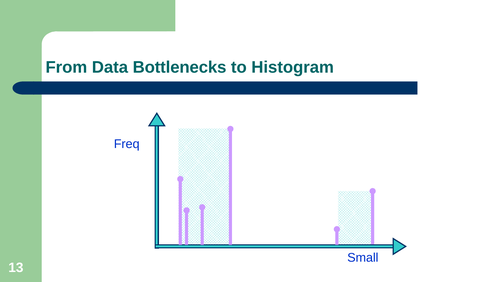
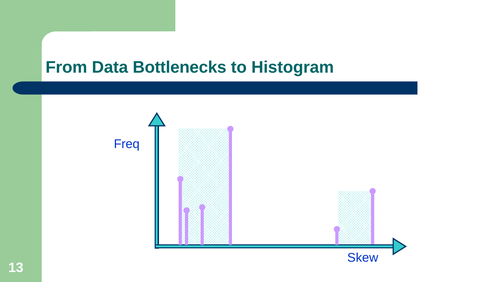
Small: Small -> Skew (363, 258)
